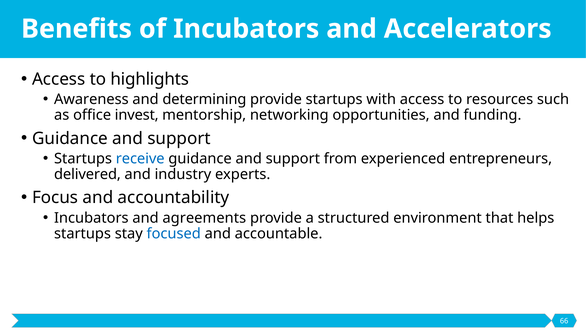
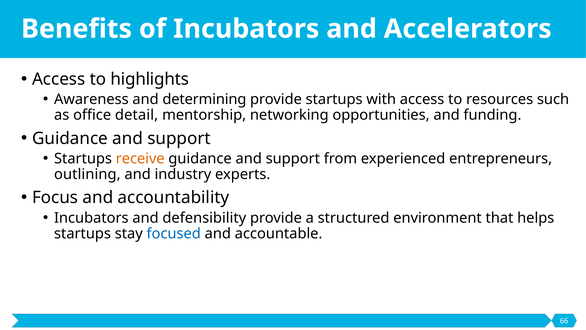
invest: invest -> detail (137, 115)
receive colour: blue -> orange (140, 158)
delivered: delivered -> outlining (87, 174)
agreements: agreements -> defensibility (204, 218)
